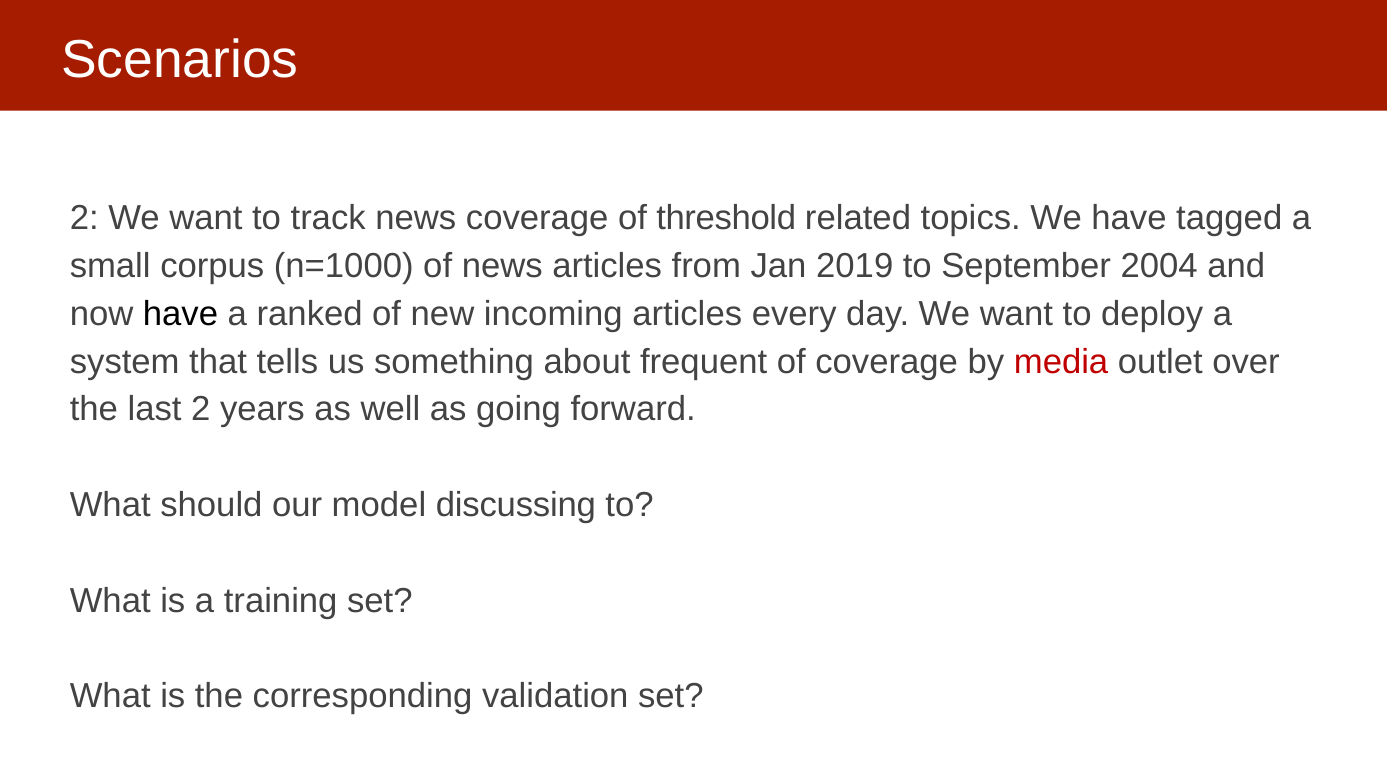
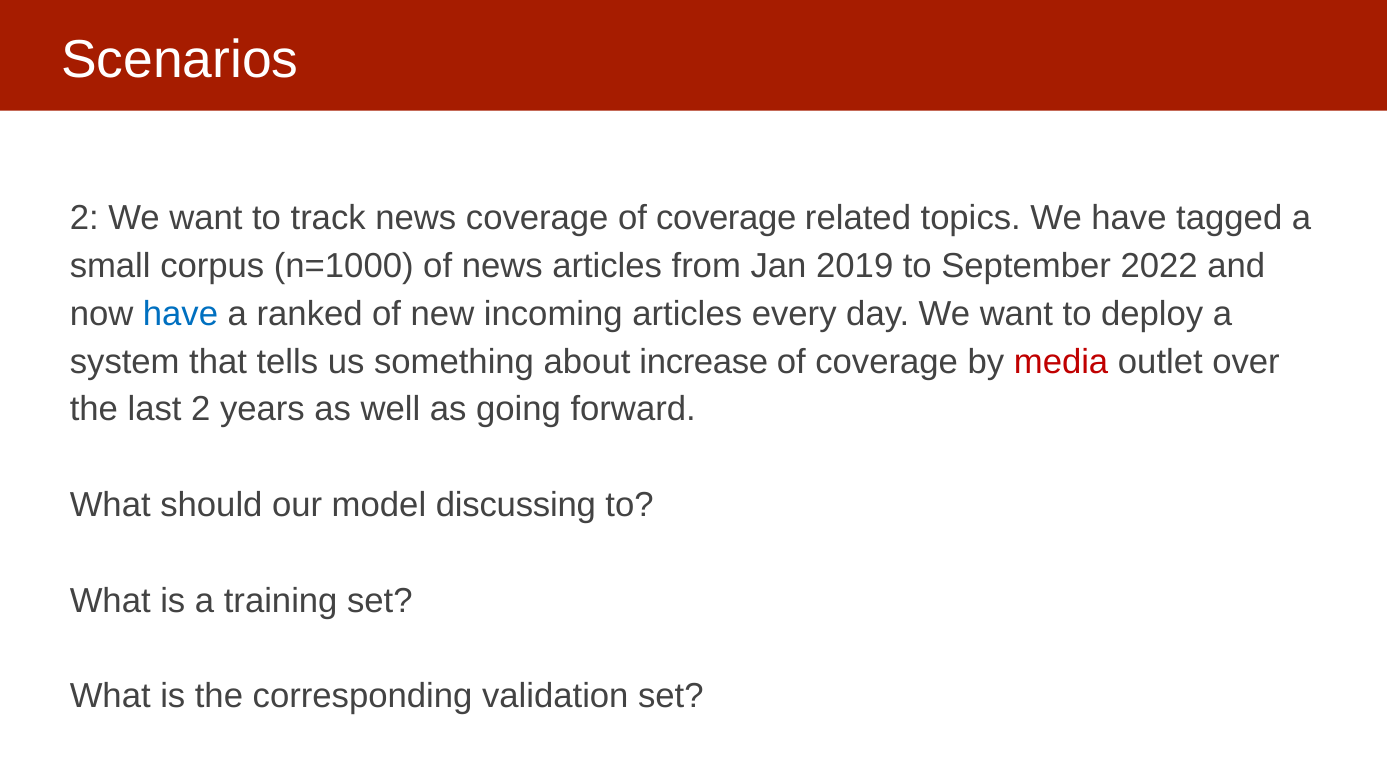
coverage of threshold: threshold -> coverage (726, 218)
2004: 2004 -> 2022 (1159, 266)
have colour: black -> blue (181, 314)
frequent: frequent -> increase (704, 362)
